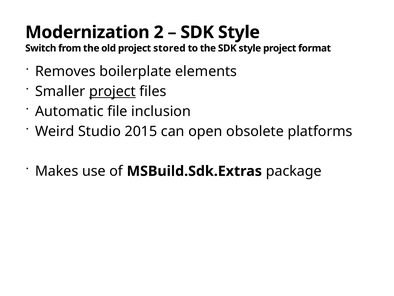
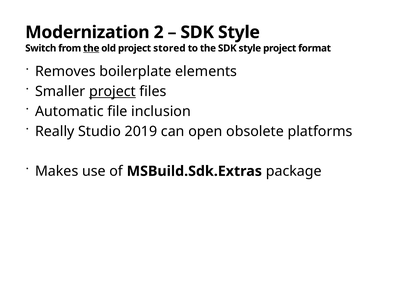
the underline: none -> present (91, 48)
Weird: Weird -> Really (55, 131)
2015: 2015 -> 2019 (141, 131)
